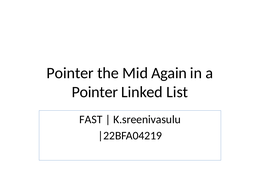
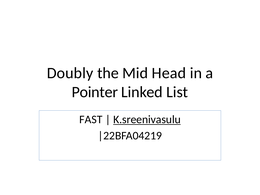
Pointer: Pointer -> Doubly (70, 73)
Again: Again -> Head (169, 73)
K.sreenivasulu underline: none -> present (147, 120)
